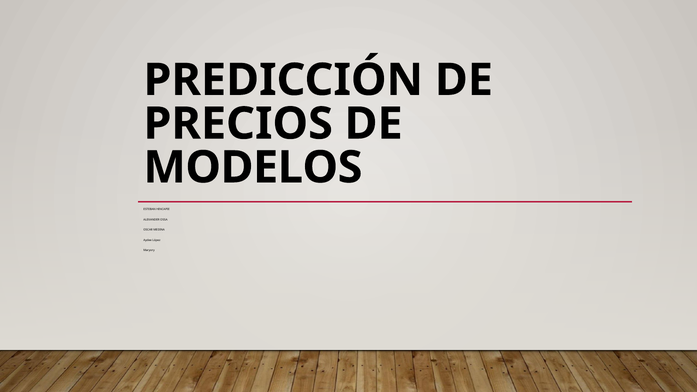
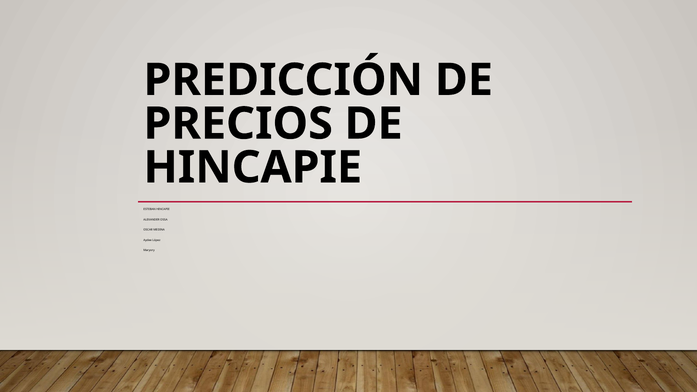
MODELOS: MODELOS -> HINCAPIE (253, 168)
